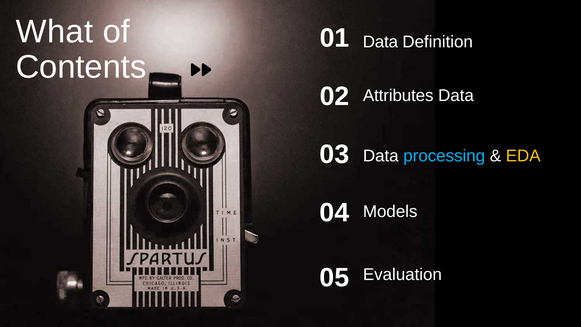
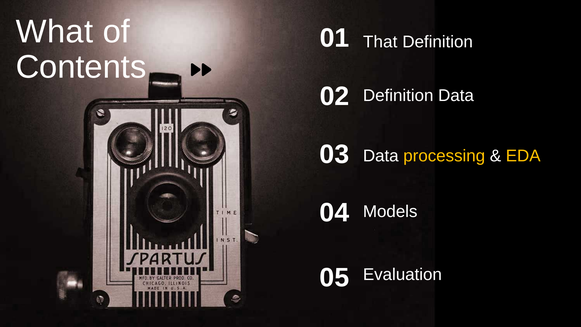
Data: Data -> That (380, 42)
Attributes: Attributes -> Definition (398, 95)
processing colour: light blue -> yellow (444, 156)
